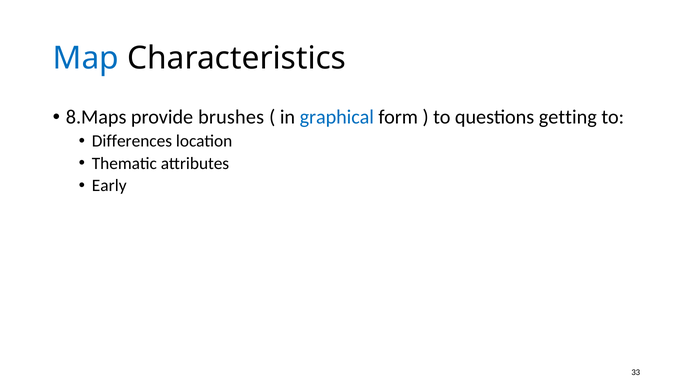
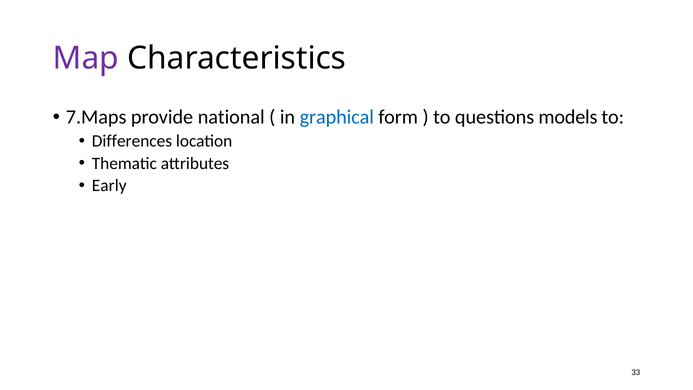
Map colour: blue -> purple (86, 58)
8.Maps: 8.Maps -> 7.Maps (96, 117)
brushes: brushes -> national (231, 117)
getting: getting -> models (568, 117)
